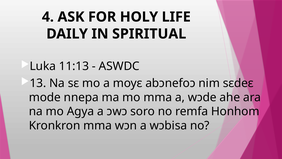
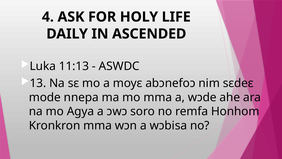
SPIRITUAL: SPIRITUAL -> ASCENDED (149, 34)
